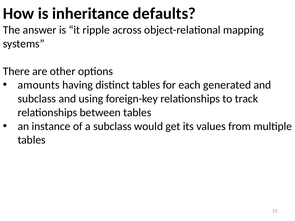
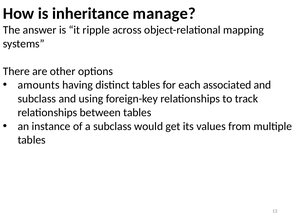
defaults: defaults -> manage (164, 14)
generated: generated -> associated (227, 85)
